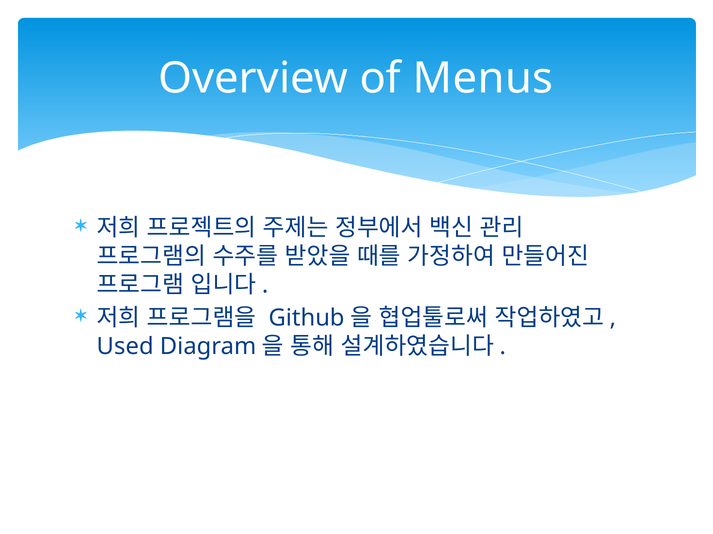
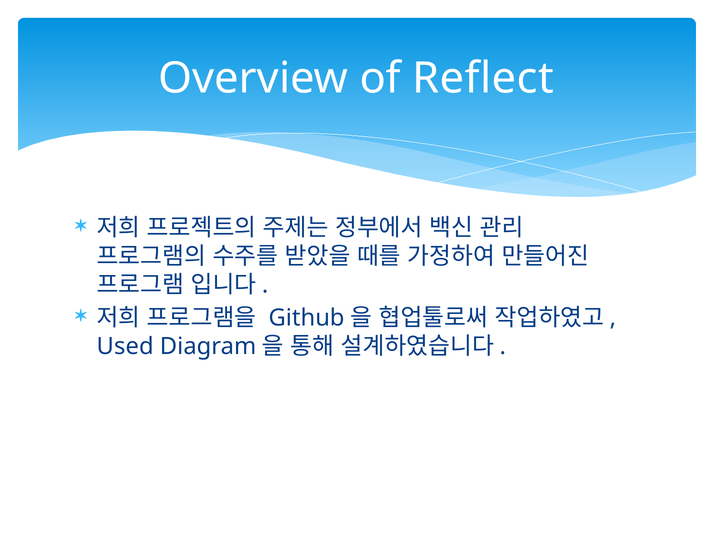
Menus: Menus -> Reflect (483, 78)
